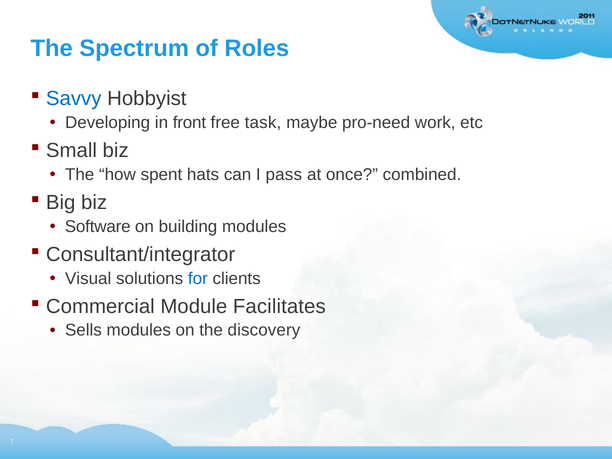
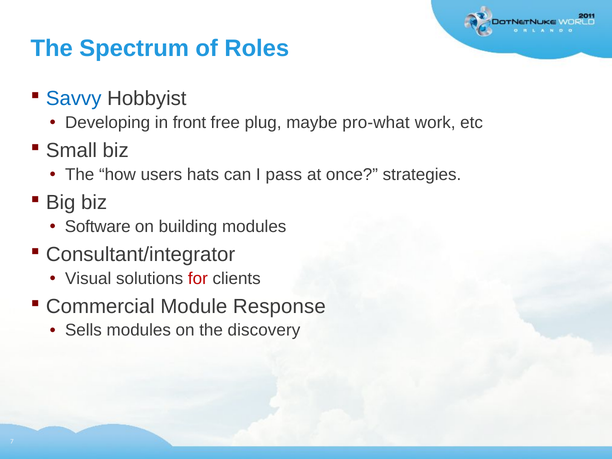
task: task -> plug (263, 122)
pro-need: pro-need -> pro-what (376, 122)
spent: spent -> users (161, 174)
combined: combined -> strategies (422, 174)
for colour: blue -> red (198, 278)
Facilitates: Facilitates -> Response (279, 307)
